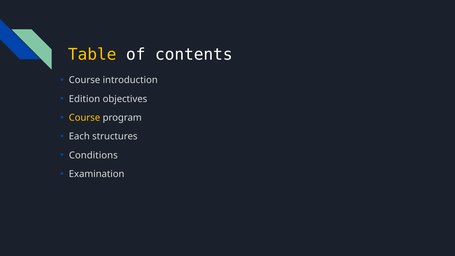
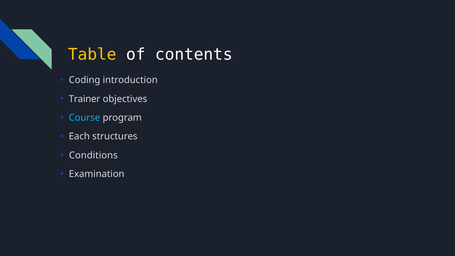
Course: Course -> Coding (85, 80)
Edition: Edition -> Trainer (85, 99)
Course colour: yellow -> light blue (85, 118)
